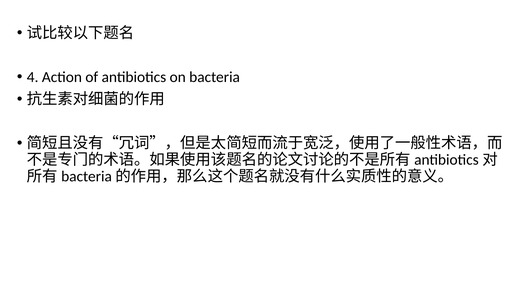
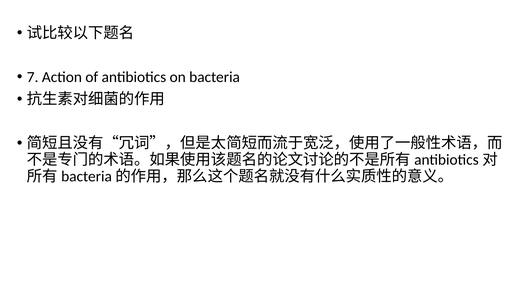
4: 4 -> 7 (33, 77)
